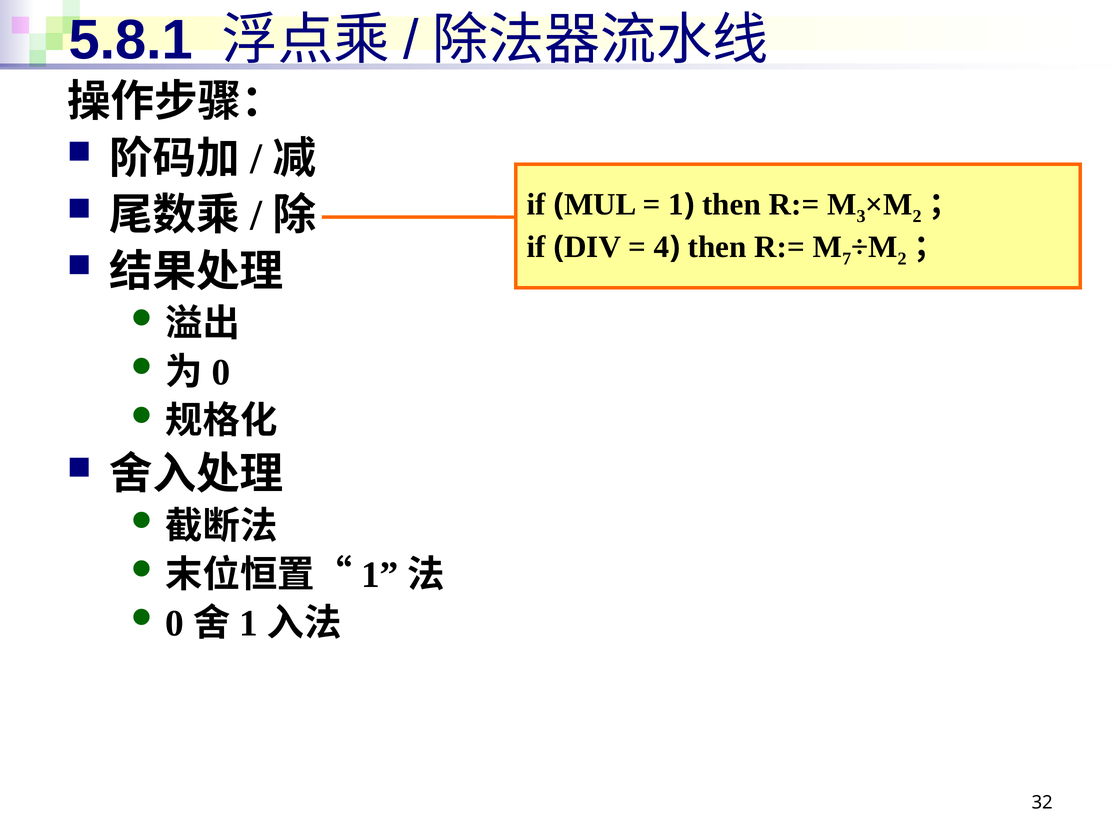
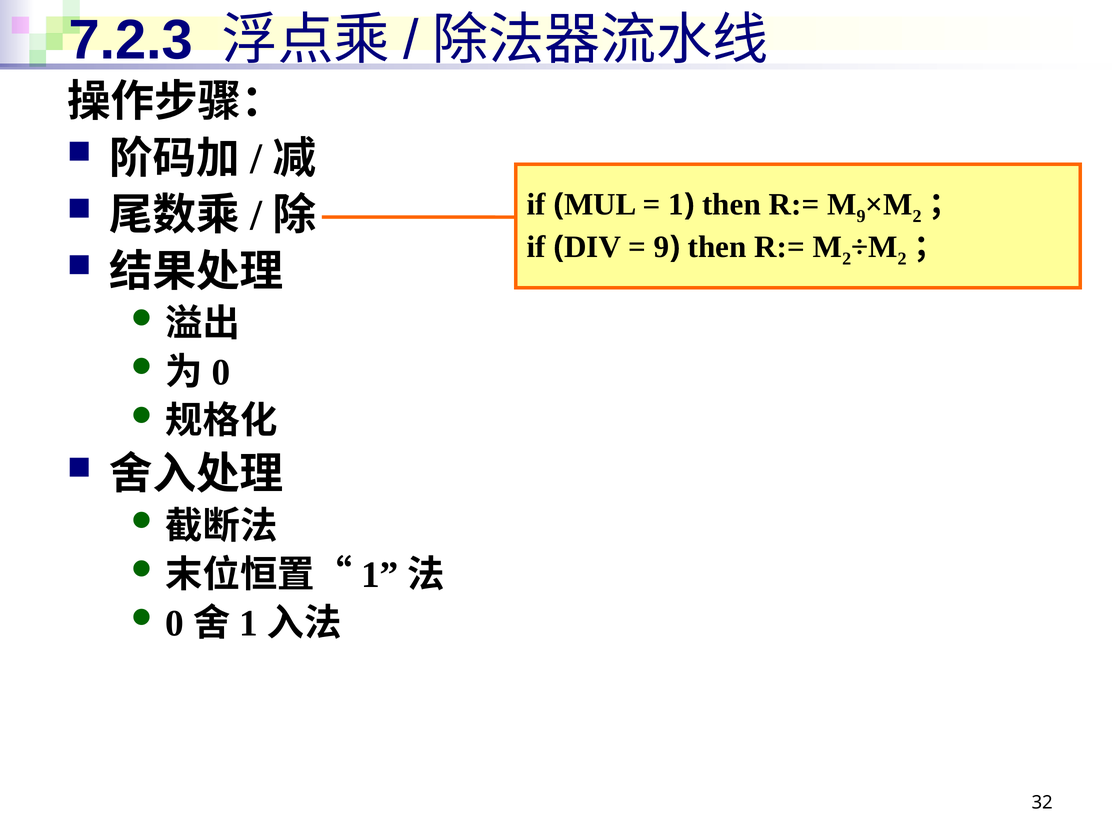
5.8.1: 5.8.1 -> 7.2.3 (131, 40)
3: 3 -> 9 (861, 216)
4: 4 -> 9 (662, 247)
7: 7 -> 2 (847, 259)
